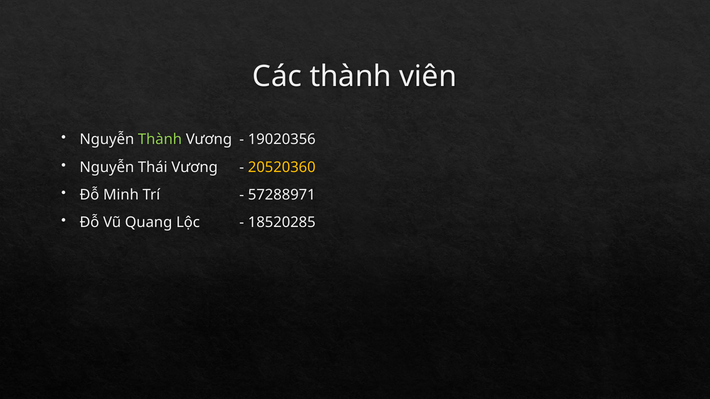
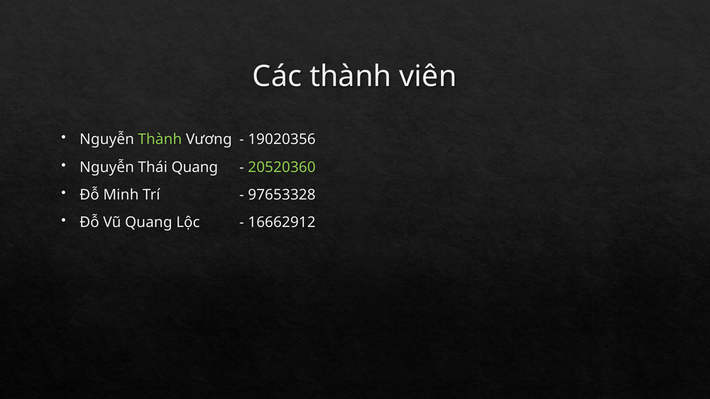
Thái Vương: Vương -> Quang (195, 167)
20520360 colour: yellow -> light green (282, 167)
57288971: 57288971 -> 97653328 (282, 195)
18520285: 18520285 -> 16662912 (282, 223)
